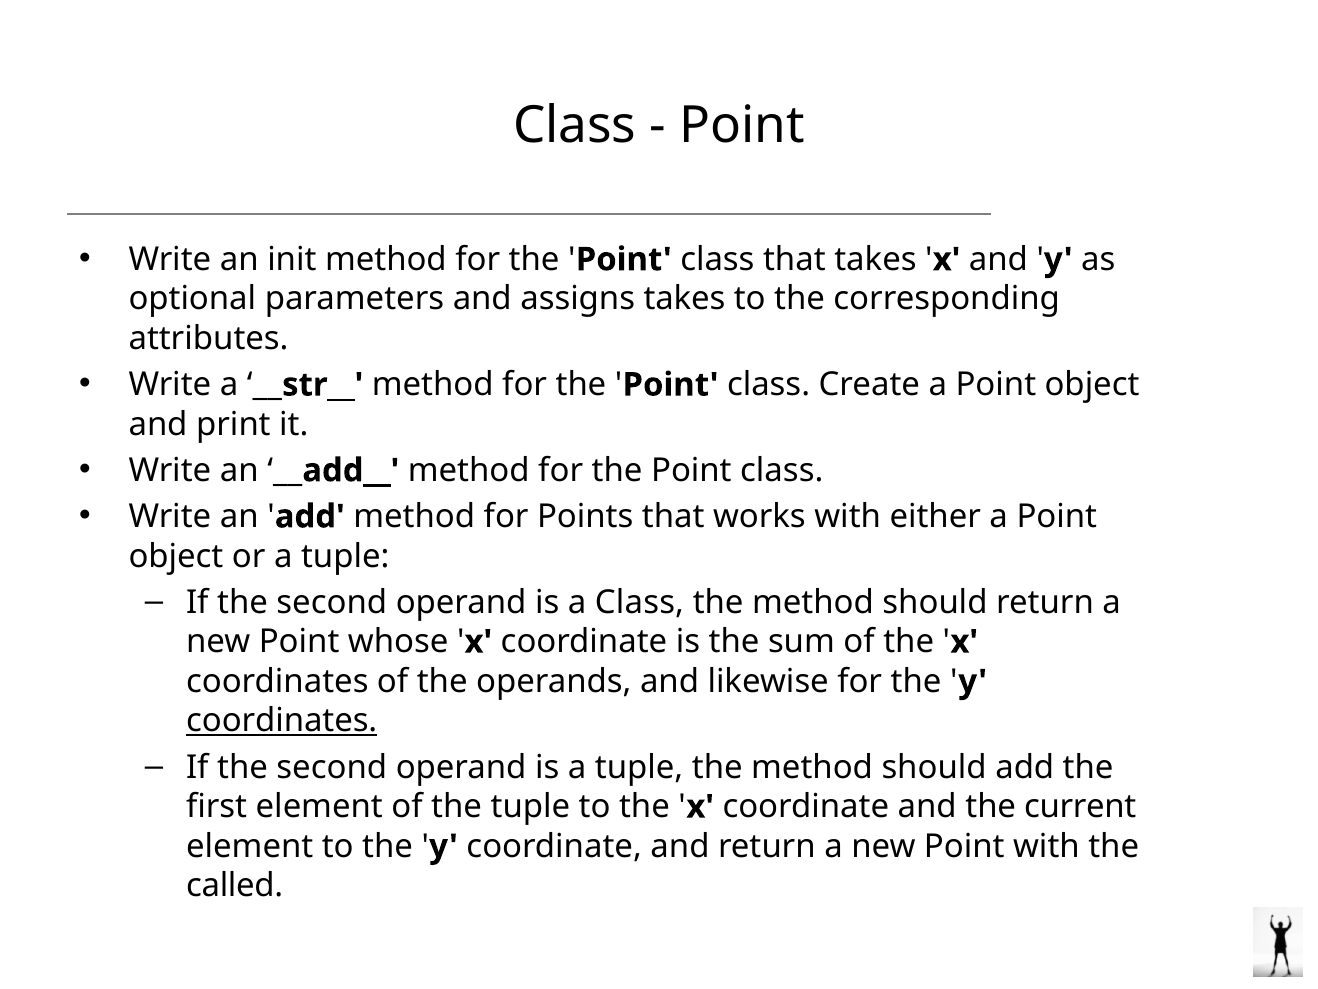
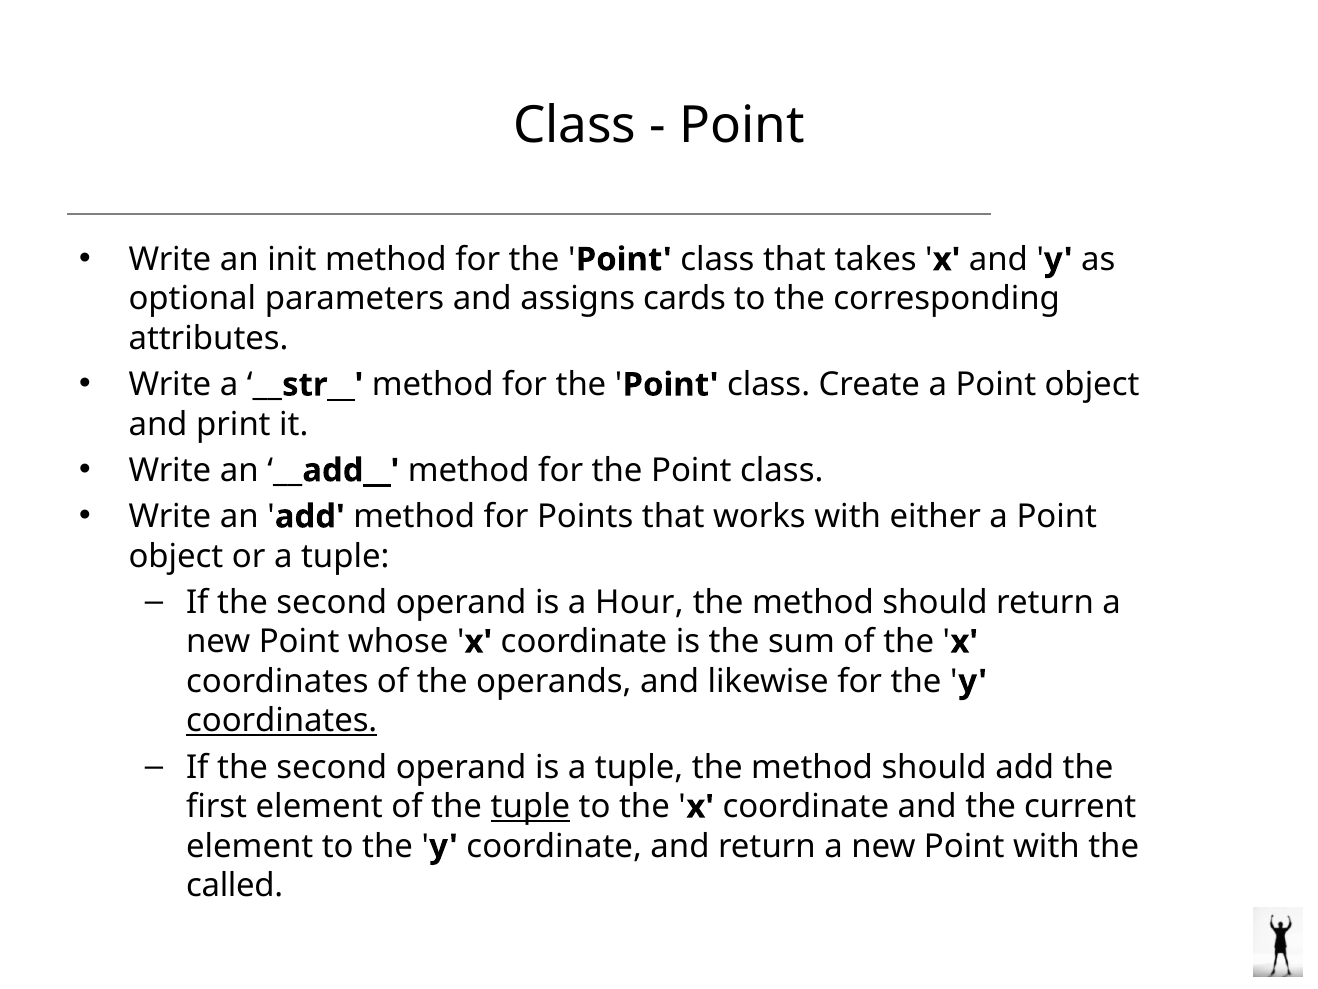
assigns takes: takes -> cards (685, 299)
a Class: Class -> Hour (639, 602)
tuple underline: none -> present (530, 806)
